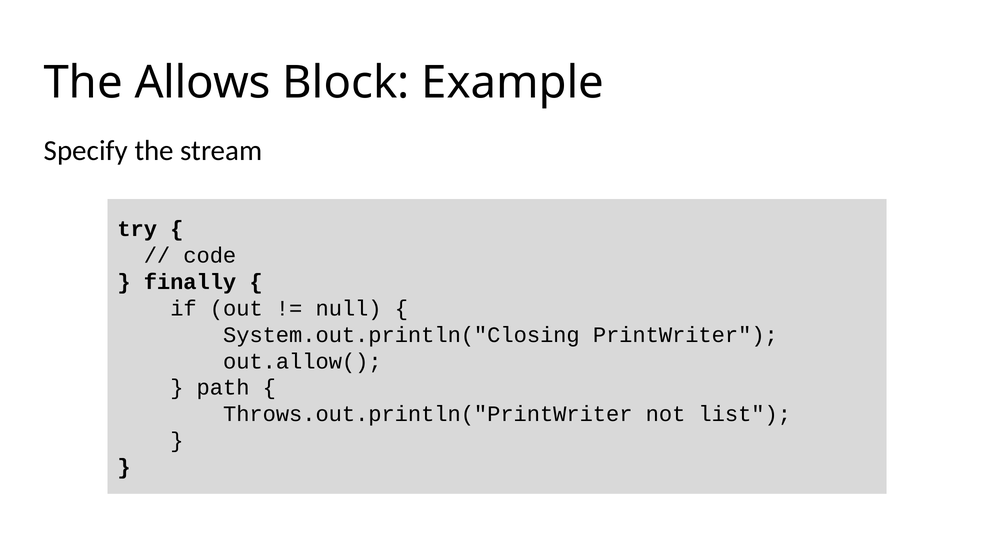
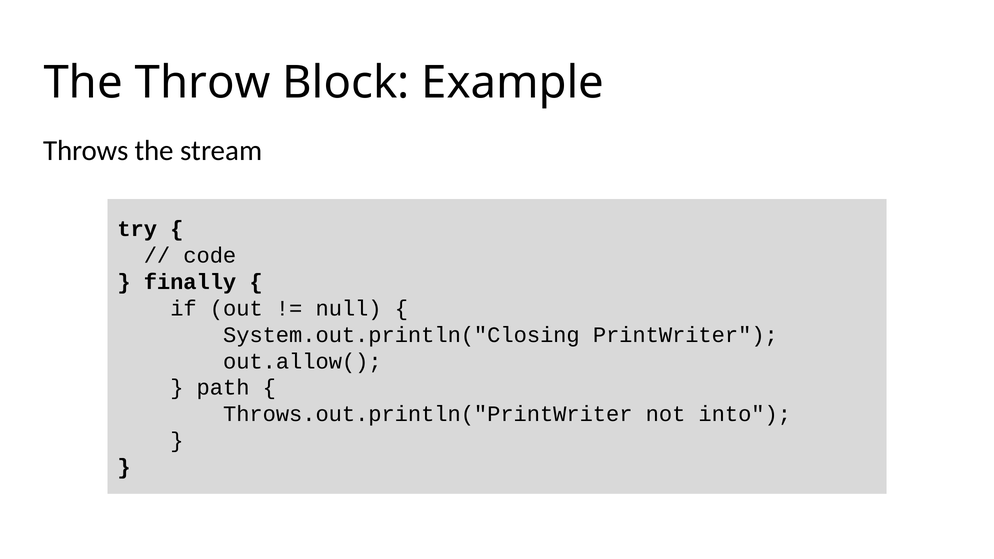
Allows: Allows -> Throw (203, 83)
Specify: Specify -> Throws (86, 151)
list: list -> into (745, 414)
